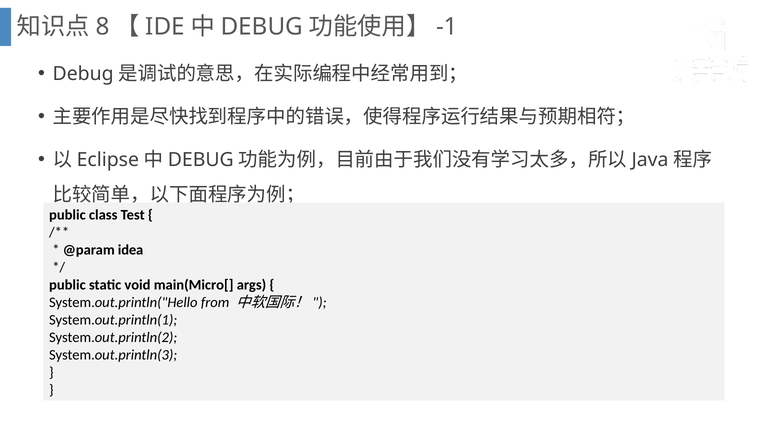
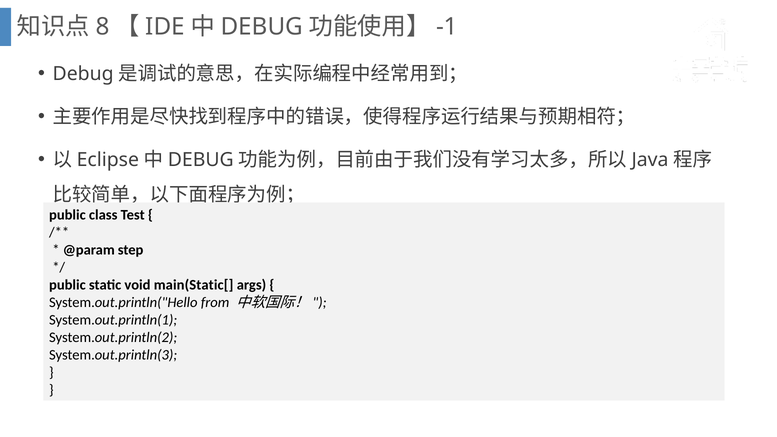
idea: idea -> step (131, 250)
main(Micro[: main(Micro[ -> main(Static[ (194, 285)
